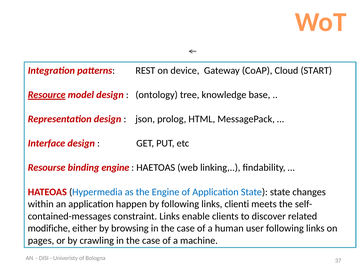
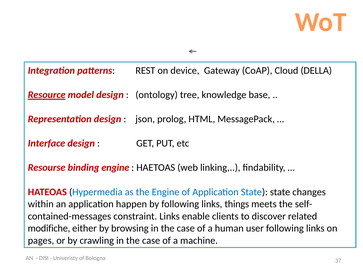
START: START -> DELLA (316, 70)
clienti: clienti -> things (237, 203)
